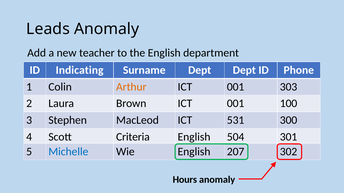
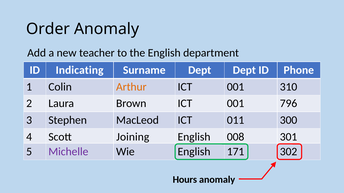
Leads: Leads -> Order (48, 29)
303: 303 -> 310 (289, 87)
100: 100 -> 796 (289, 104)
531: 531 -> 011 (236, 120)
Criteria: Criteria -> Joining (133, 137)
504: 504 -> 008 (236, 137)
Michelle colour: blue -> purple (68, 152)
207: 207 -> 171 (236, 152)
